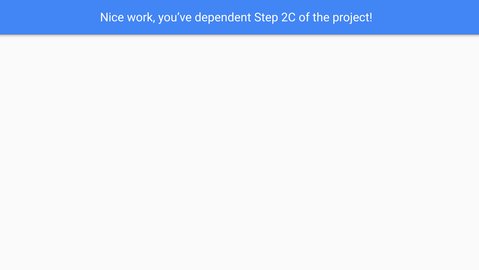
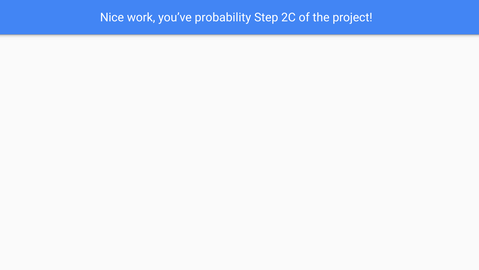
dependent: dependent -> probability (223, 17)
